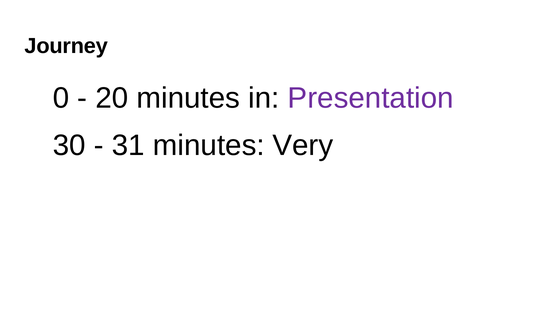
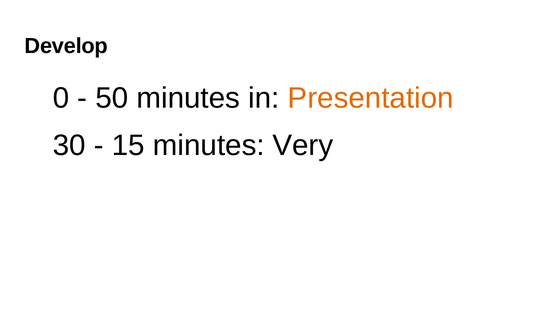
Journey: Journey -> Develop (66, 46)
20: 20 -> 50 (112, 98)
Presentation colour: purple -> orange (371, 98)
31: 31 -> 15 (128, 145)
